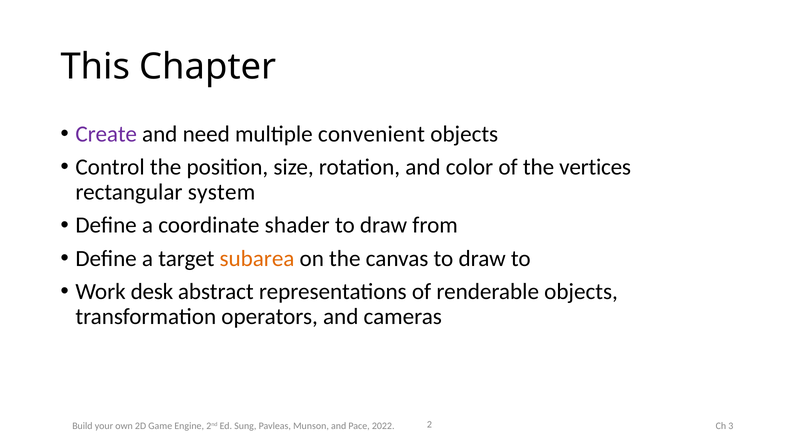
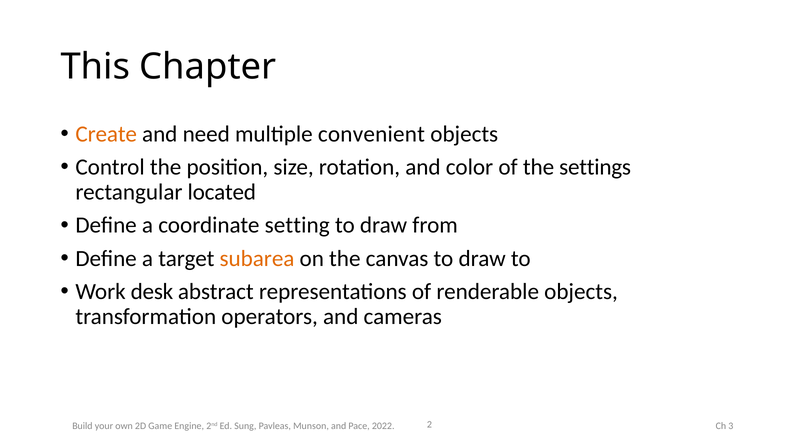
Create colour: purple -> orange (106, 134)
vertices: vertices -> settings (595, 167)
system: system -> located (222, 192)
shader: shader -> setting (297, 226)
